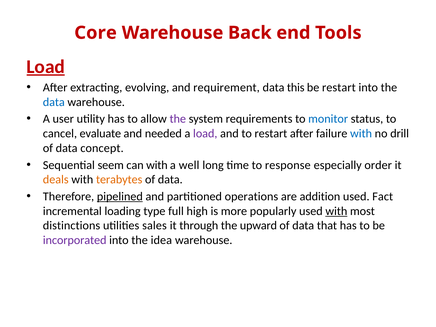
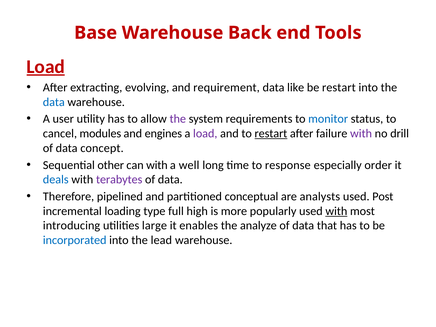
Core: Core -> Base (96, 33)
this: this -> like (296, 87)
evaluate: evaluate -> modules (100, 134)
needed: needed -> engines (163, 134)
restart underline: none -> present (271, 134)
with colour: blue -> purple (361, 134)
seem: seem -> other (111, 165)
deals colour: orange -> blue (56, 180)
terabytes colour: orange -> purple (119, 180)
pipelined underline: present -> none (120, 197)
operations: operations -> conceptual (251, 197)
addition: addition -> analysts (320, 197)
Fact: Fact -> Post (383, 197)
distinctions: distinctions -> introducing (72, 226)
sales: sales -> large (154, 226)
through: through -> enables (199, 226)
upward: upward -> analyze (258, 226)
incorporated colour: purple -> blue (75, 240)
idea: idea -> lead (161, 240)
